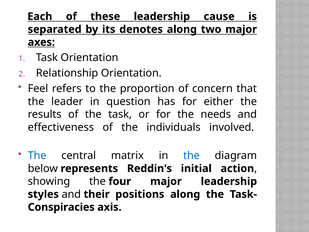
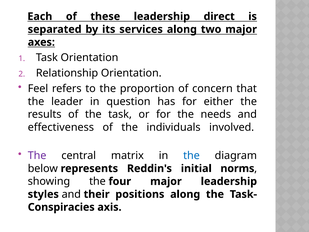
cause: cause -> direct (219, 16)
denotes: denotes -> services (141, 29)
The colour: blue -> purple (37, 155)
action: action -> norms (237, 168)
